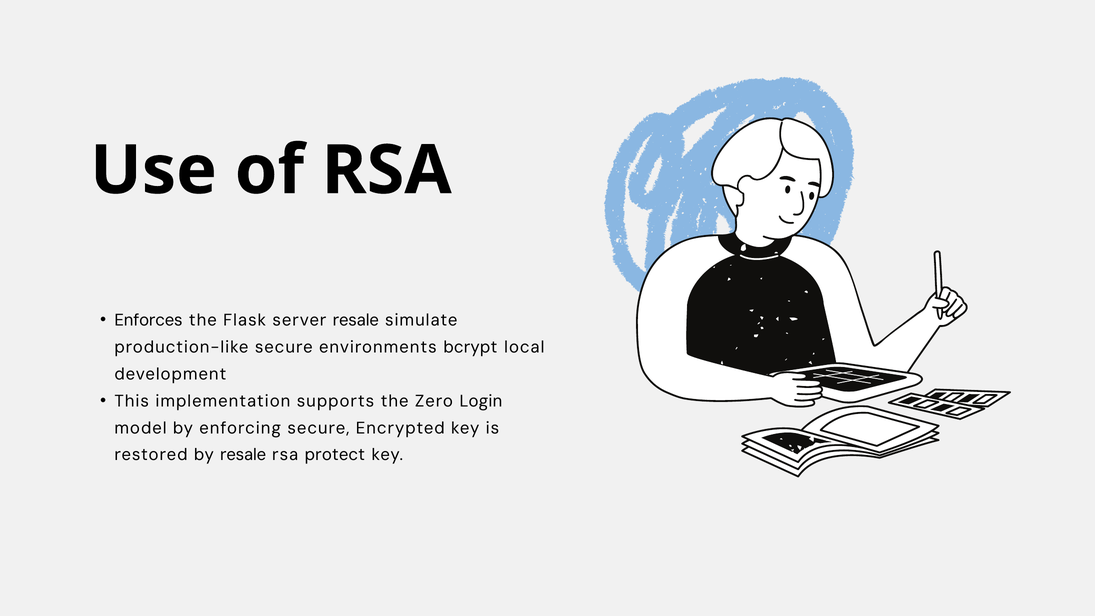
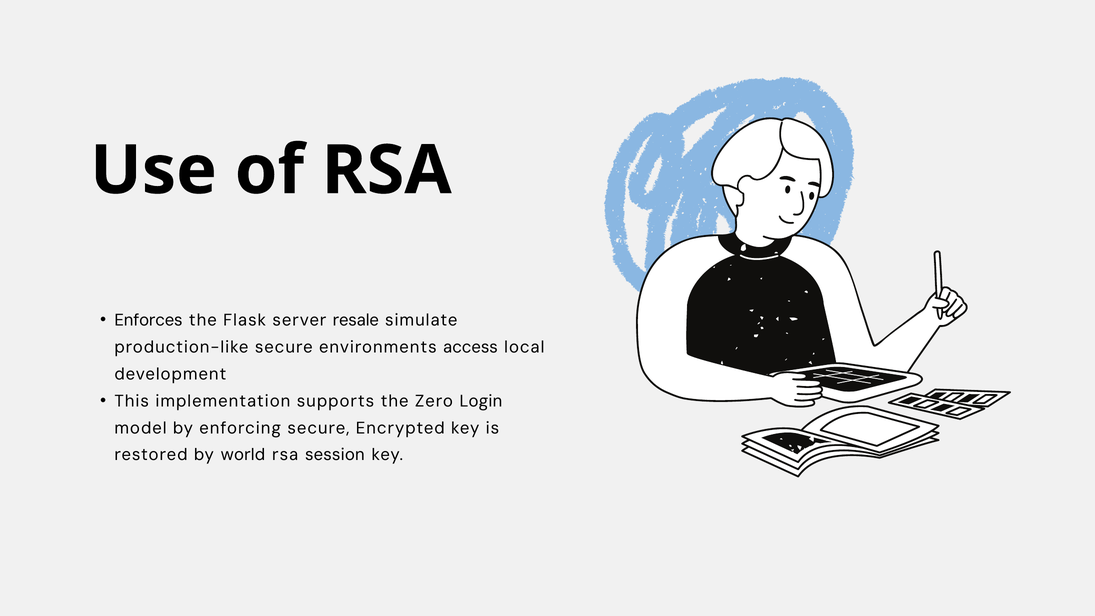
bcrypt: bcrypt -> access (470, 347)
by resale: resale -> world (243, 455)
protect: protect -> session (335, 455)
